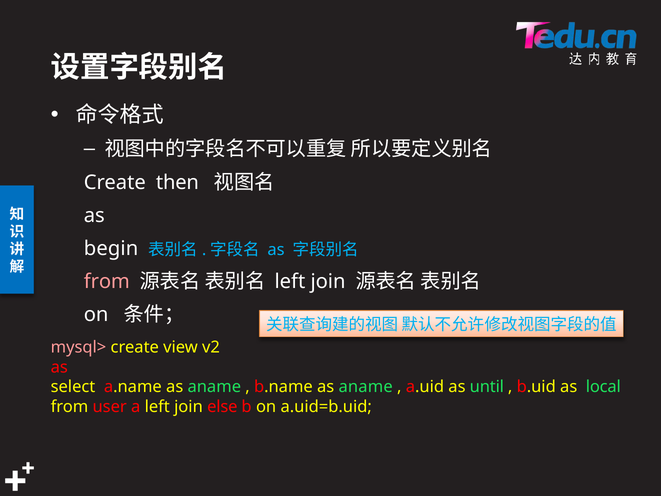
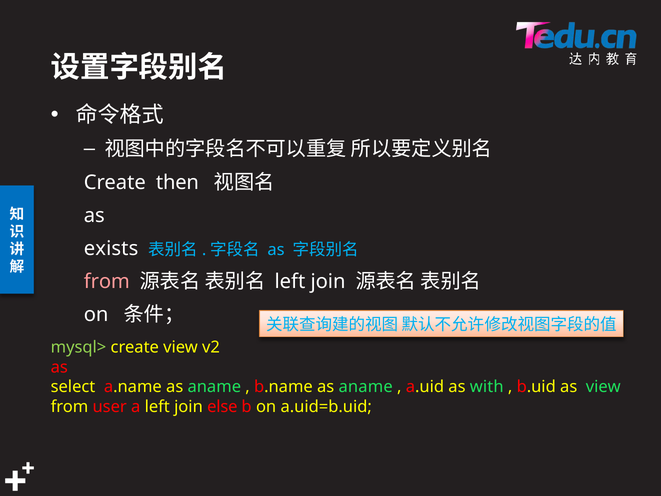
begin: begin -> exists (111, 248)
mysql> colour: pink -> light green (79, 347)
until: until -> with (487, 387)
as local: local -> view (603, 387)
